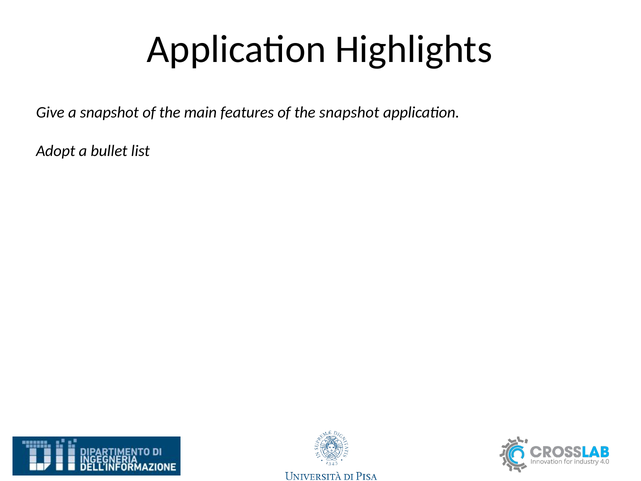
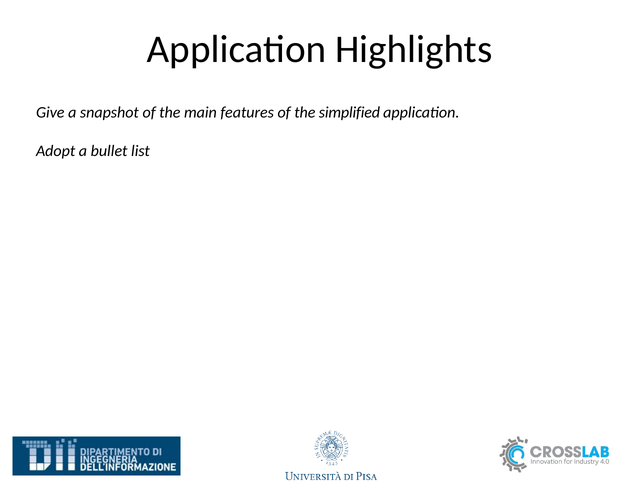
the snapshot: snapshot -> simplified (349, 112)
